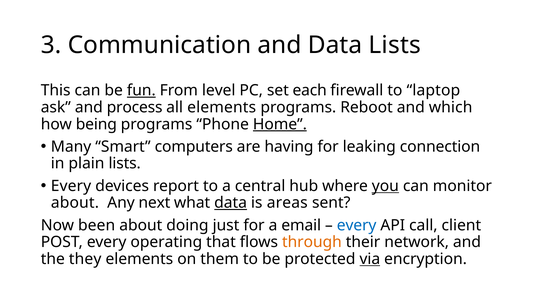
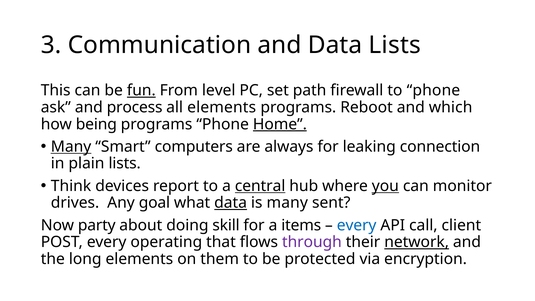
each: each -> path (310, 90)
to laptop: laptop -> phone (433, 90)
Many underline: none -> present (71, 147)
having: having -> always (289, 147)
Every: Every -> Think (71, 186)
central underline: none -> present (260, 186)
about: about -> drives (75, 203)
next: next -> goal (154, 203)
is areas: areas -> many (287, 203)
been: been -> party (97, 225)
just: just -> skill (226, 225)
email: email -> items (301, 225)
through colour: orange -> purple (312, 242)
network underline: none -> present (417, 242)
they: they -> long (85, 259)
via underline: present -> none (370, 259)
